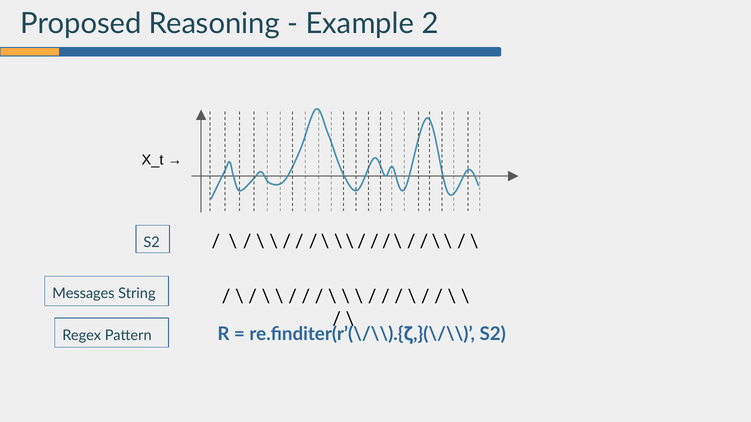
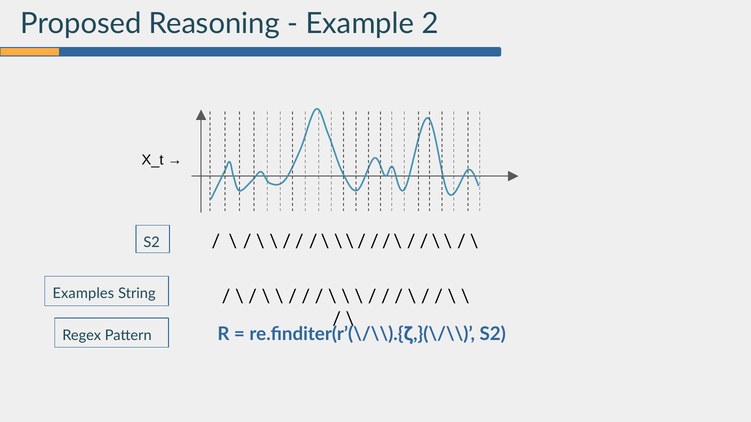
Messages: Messages -> Examples (83, 294)
